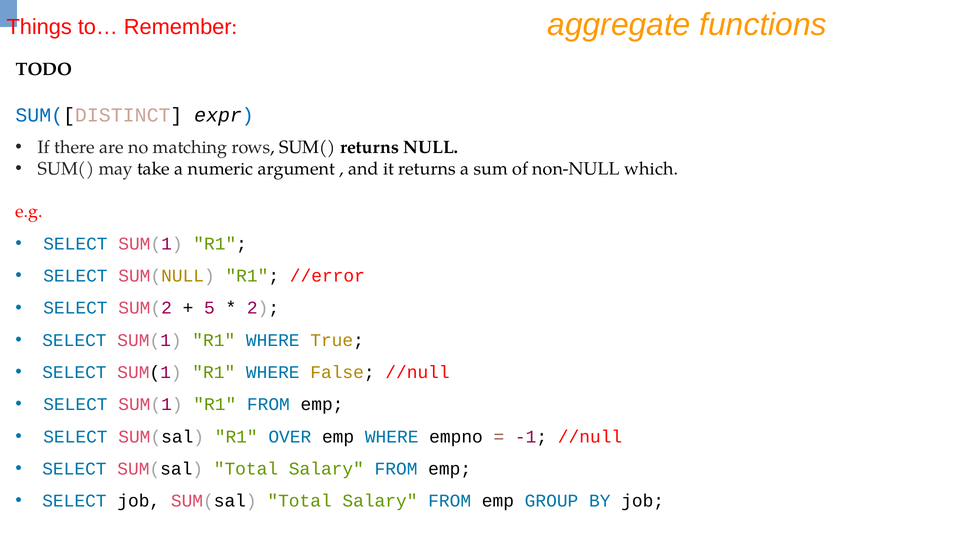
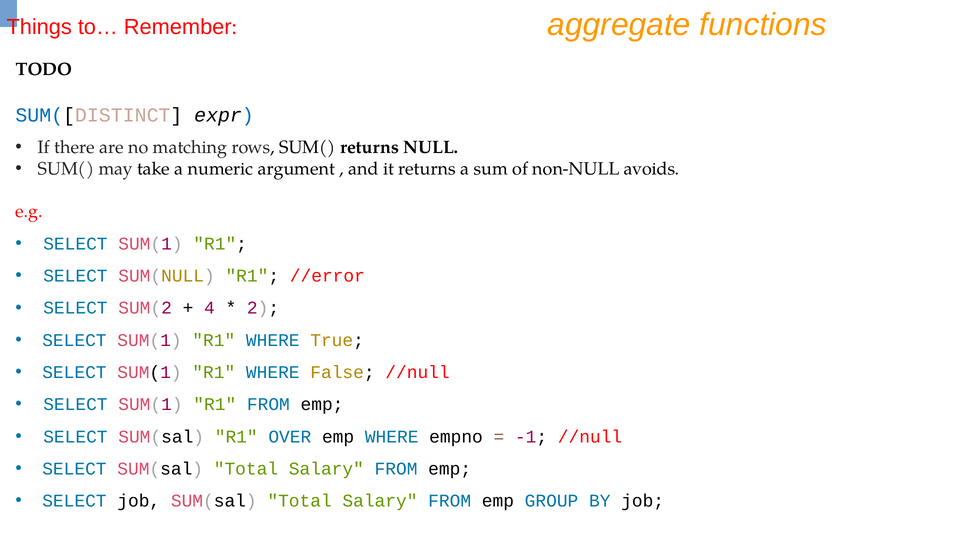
which: which -> avoids (652, 169)
5: 5 -> 4 (209, 308)
